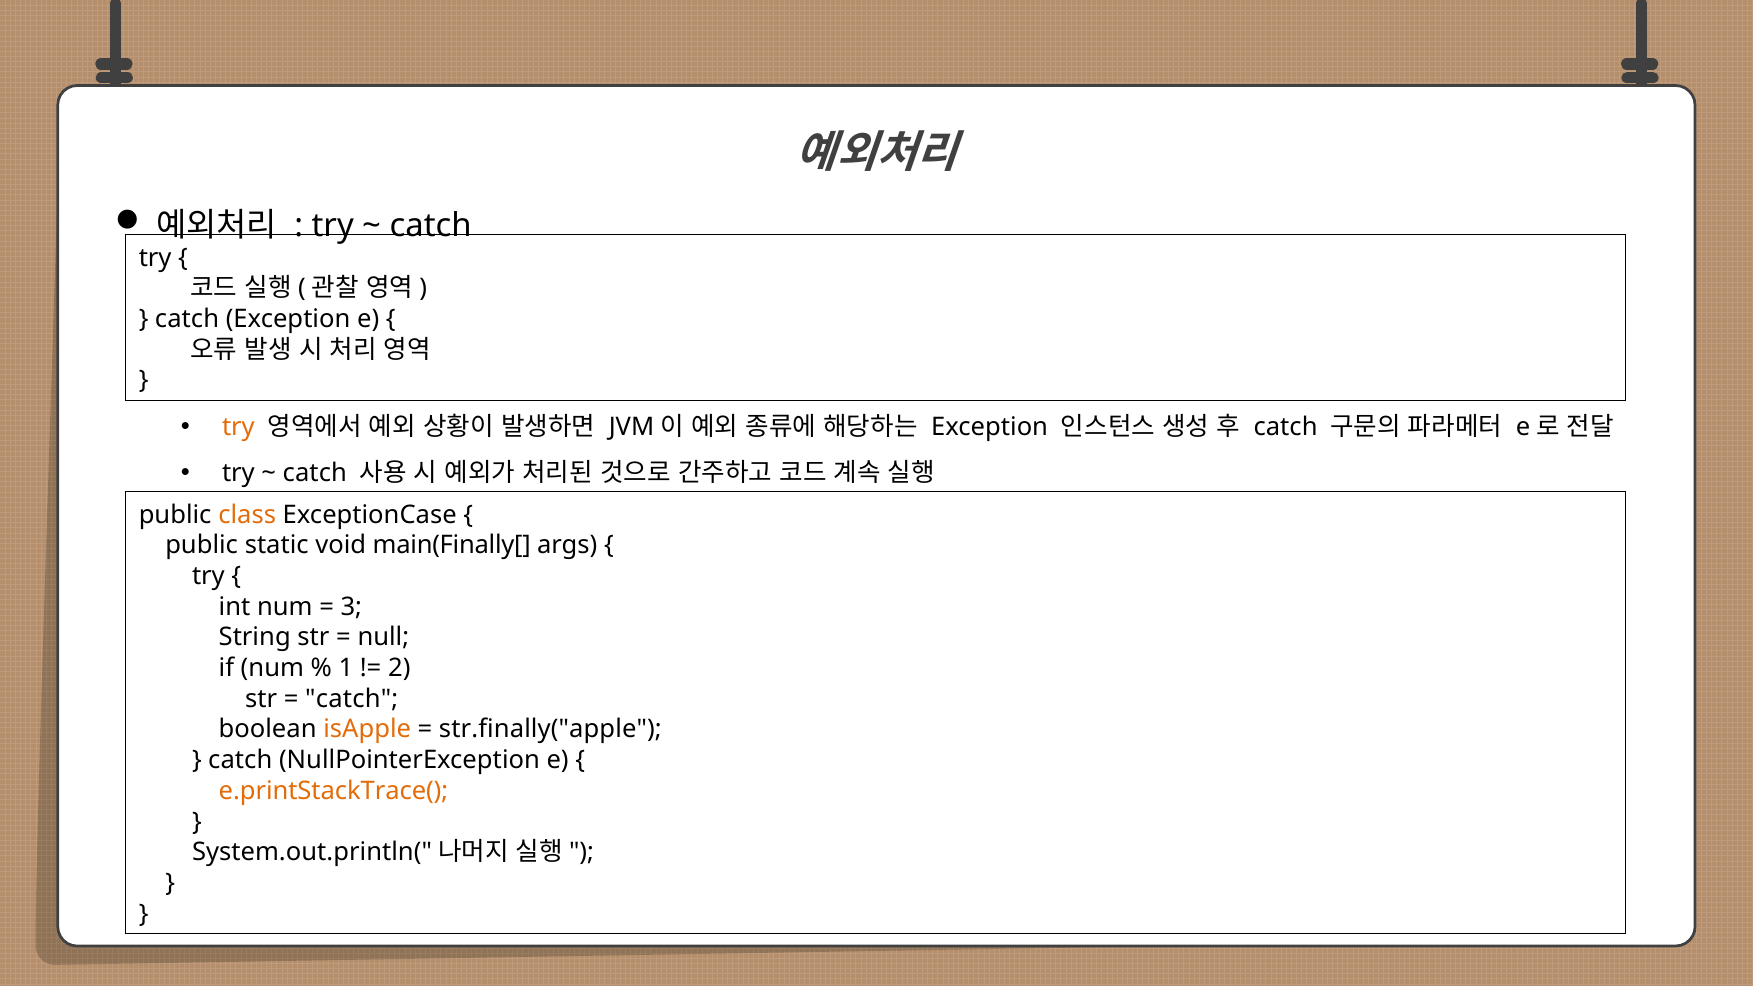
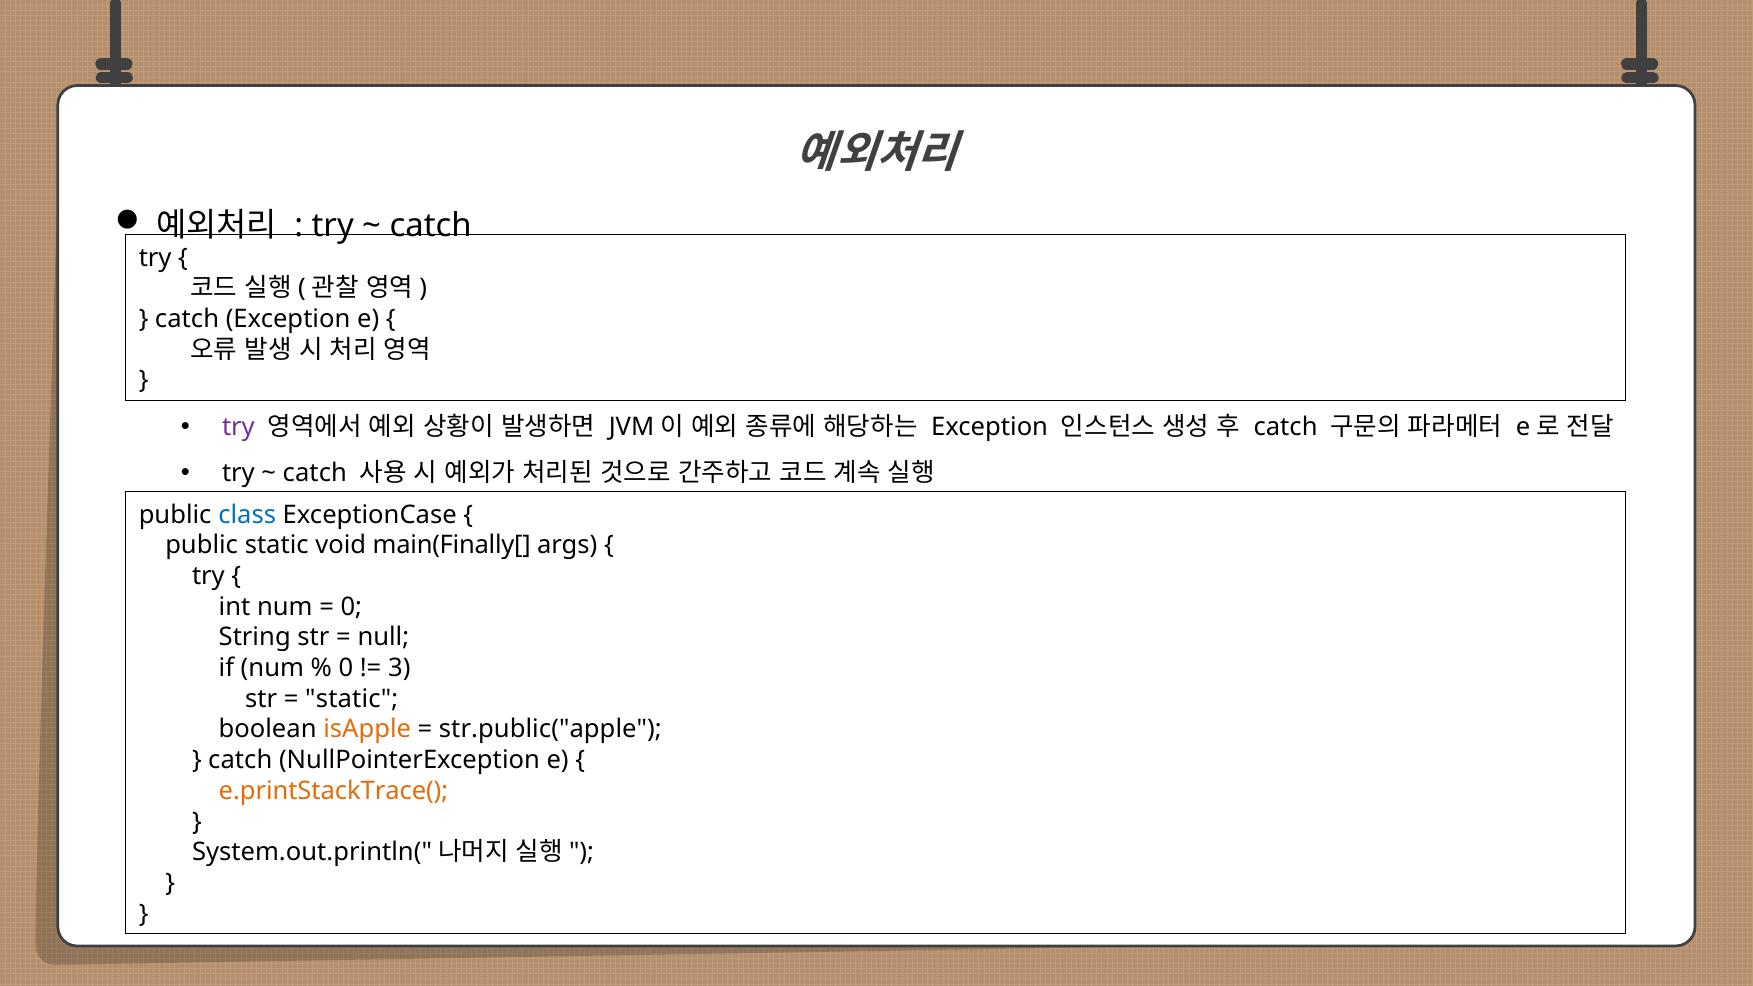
try colour: orange -> purple (238, 427)
class colour: orange -> blue (247, 515)
3: 3 -> 0 (351, 607)
1: 1 -> 0 (346, 668)
2: 2 -> 3 (399, 668)
catch: catch -> static (352, 699)
str.finally("apple: str.finally("apple -> str.public("apple (550, 730)
